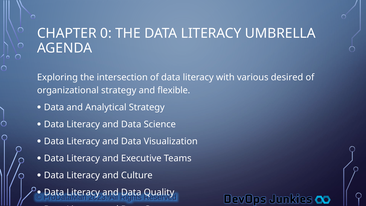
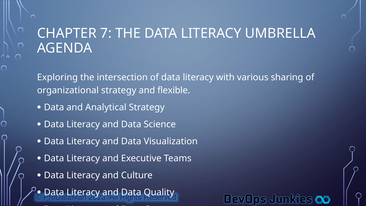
0: 0 -> 7 (106, 33)
desired: desired -> sharing (287, 77)
